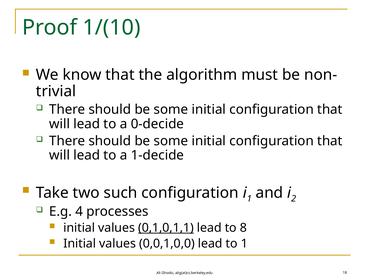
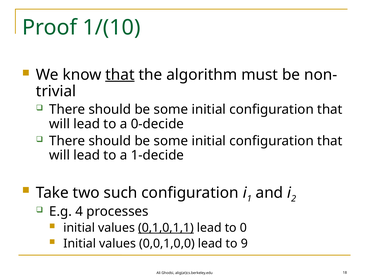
that underline: none -> present (120, 75)
8: 8 -> 0 (243, 228)
to 1: 1 -> 9 (244, 243)
